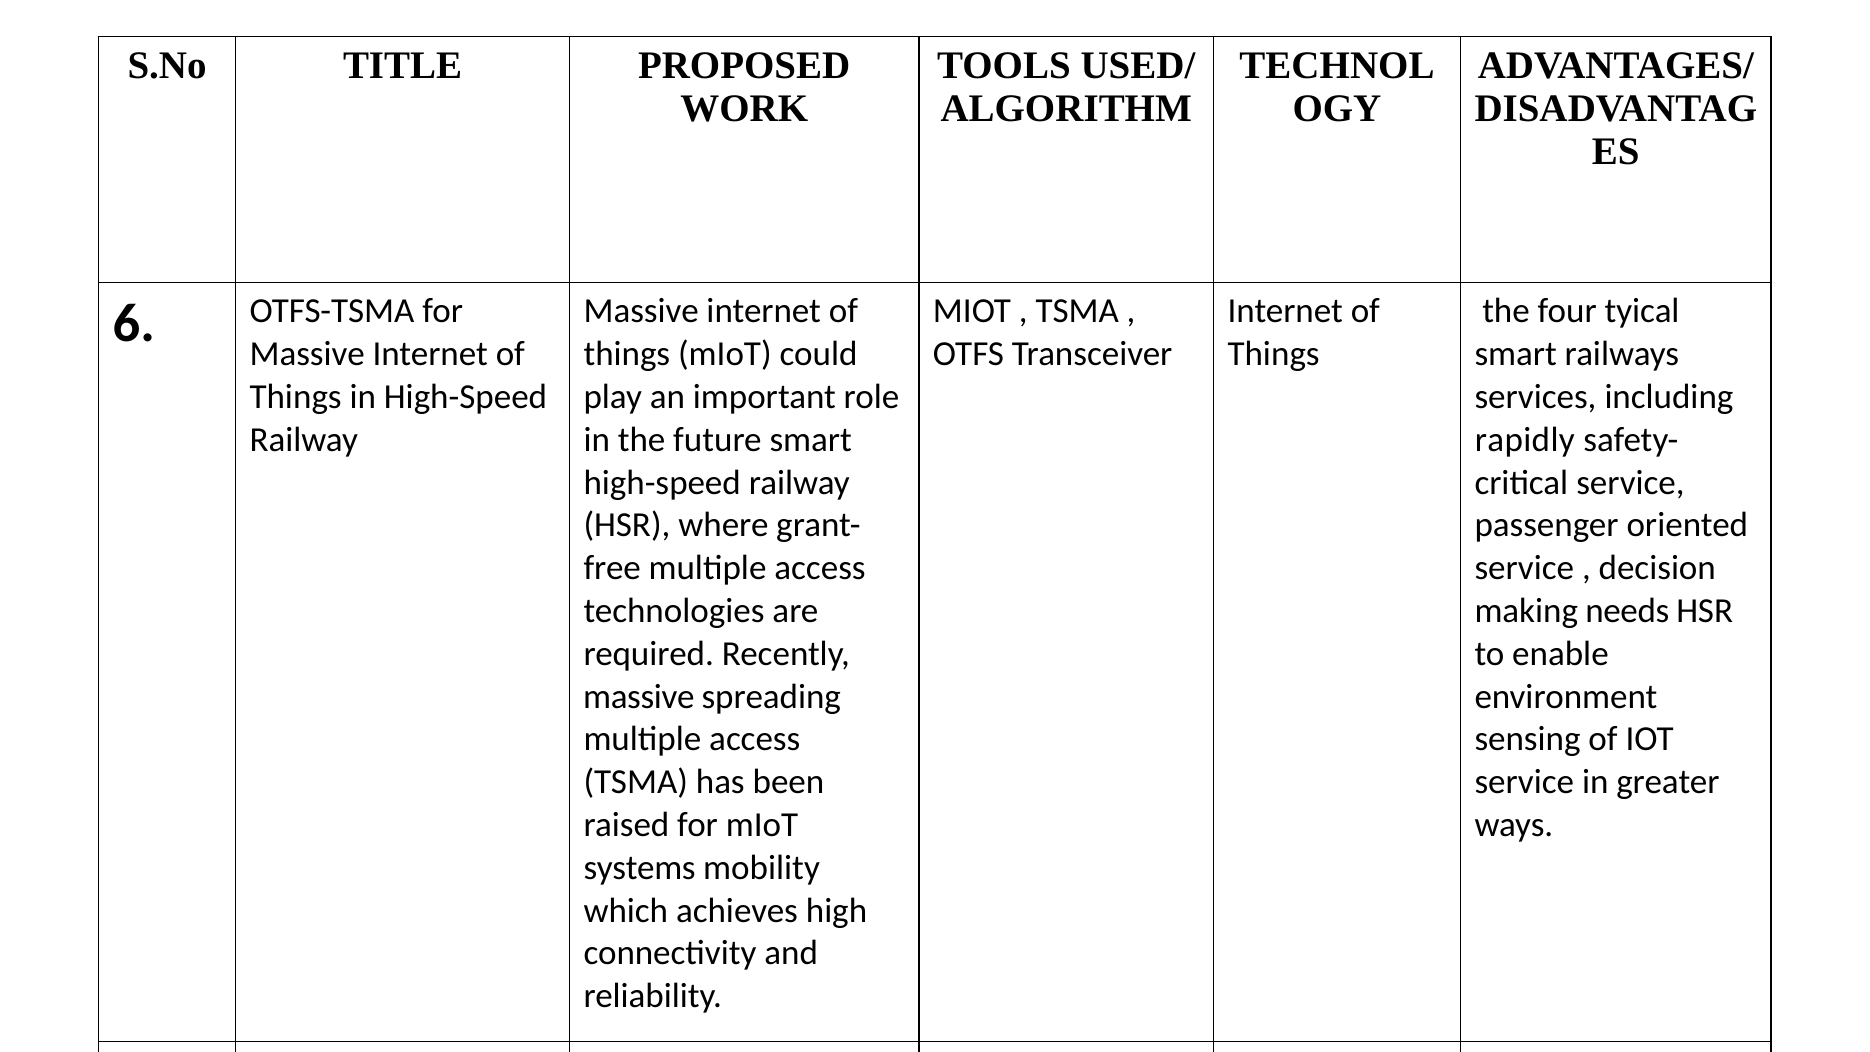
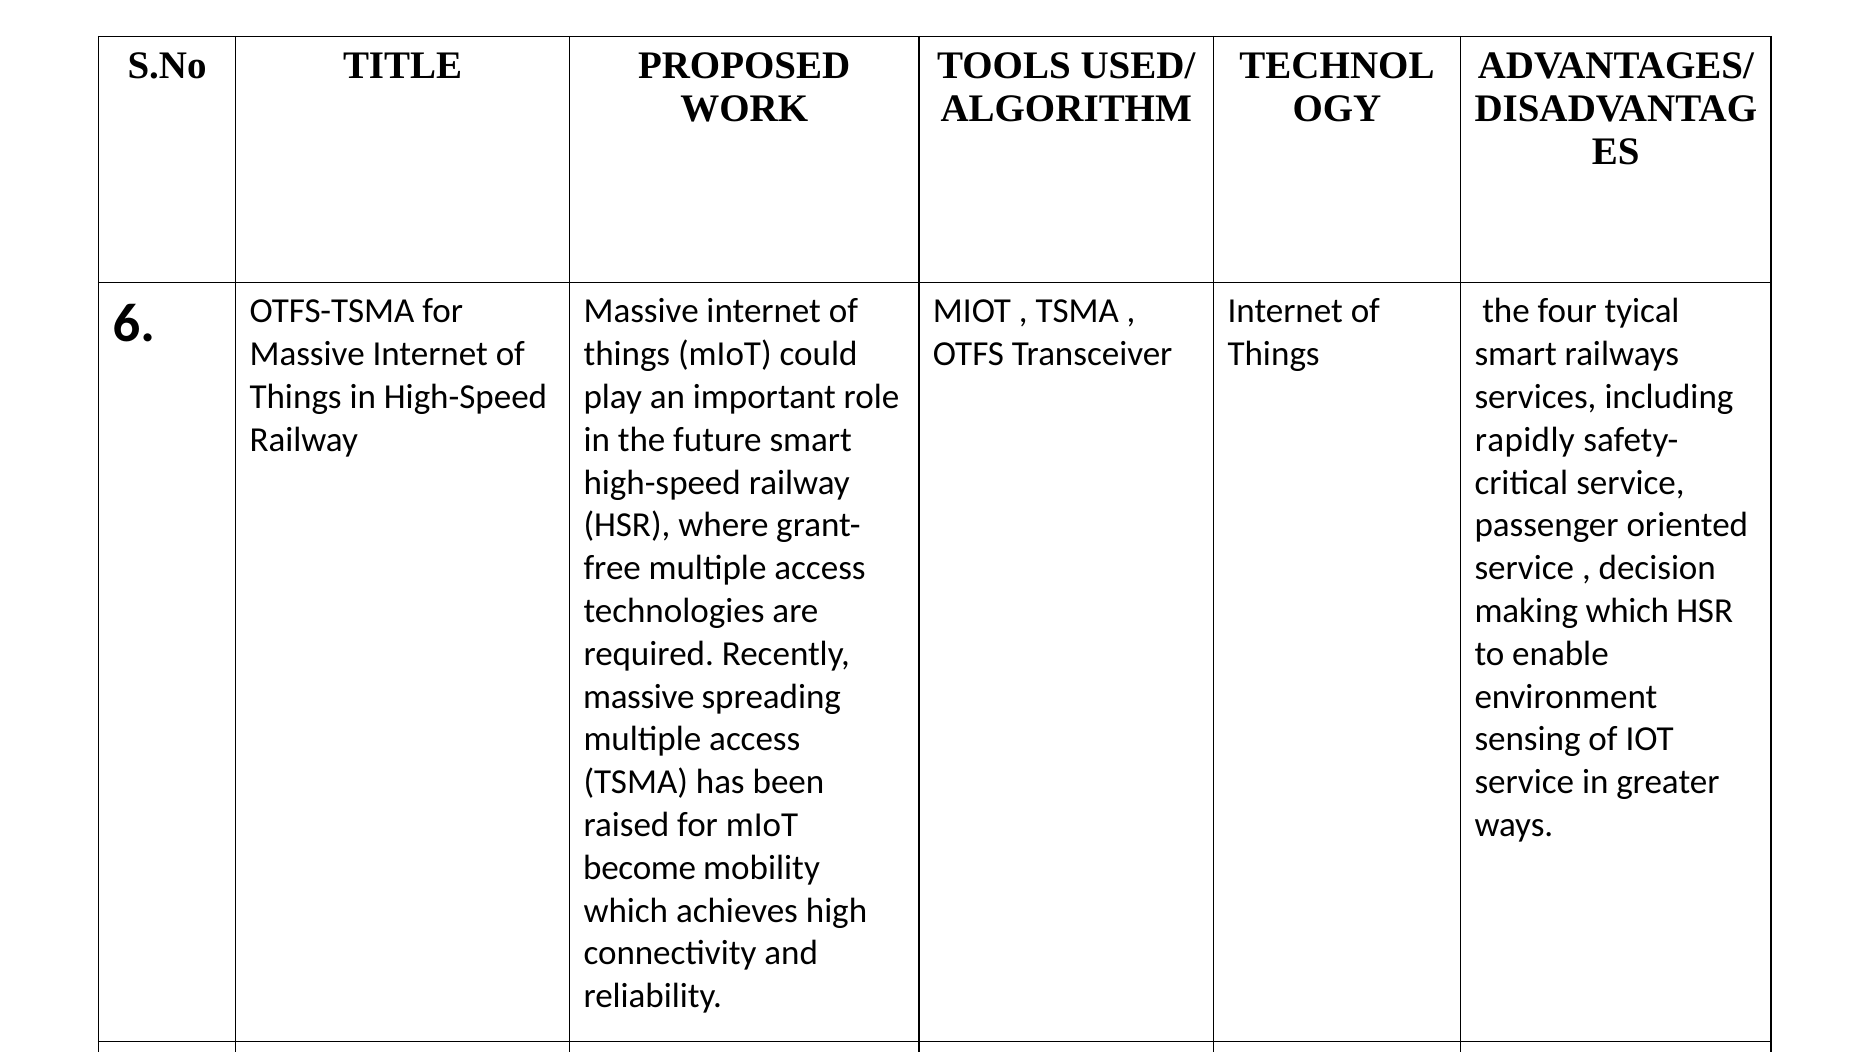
making needs: needs -> which (1627, 611)
systems: systems -> become (640, 868)
